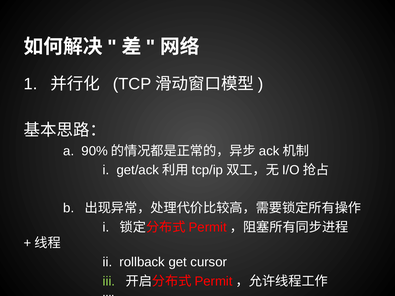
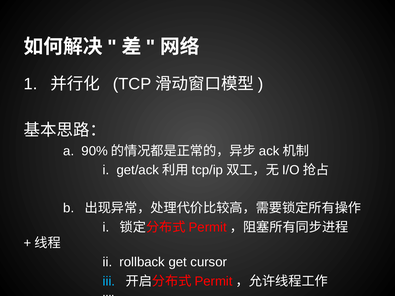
iii colour: light green -> light blue (109, 281)
